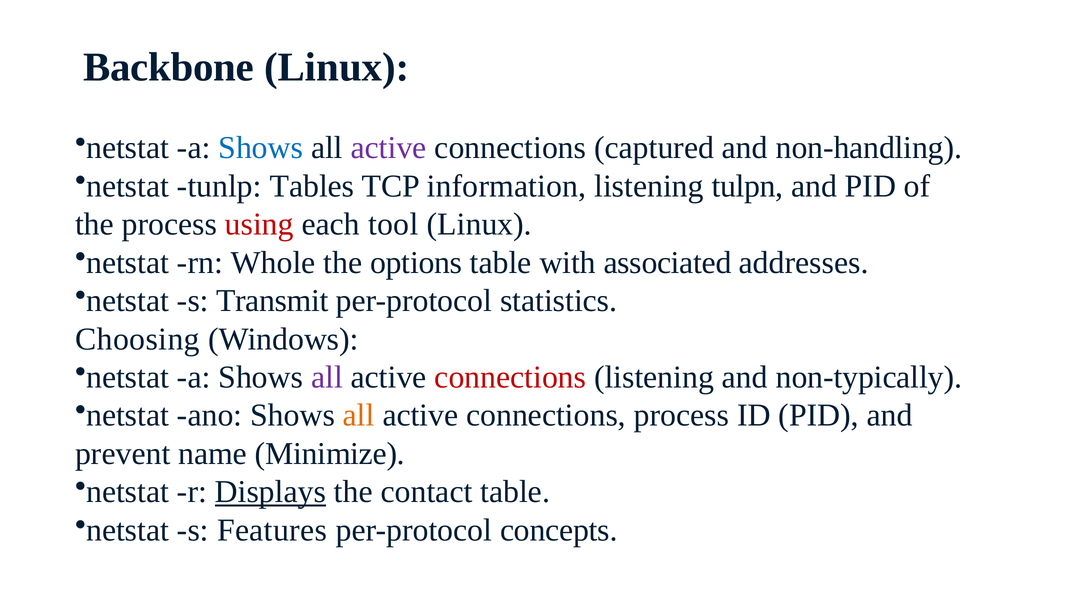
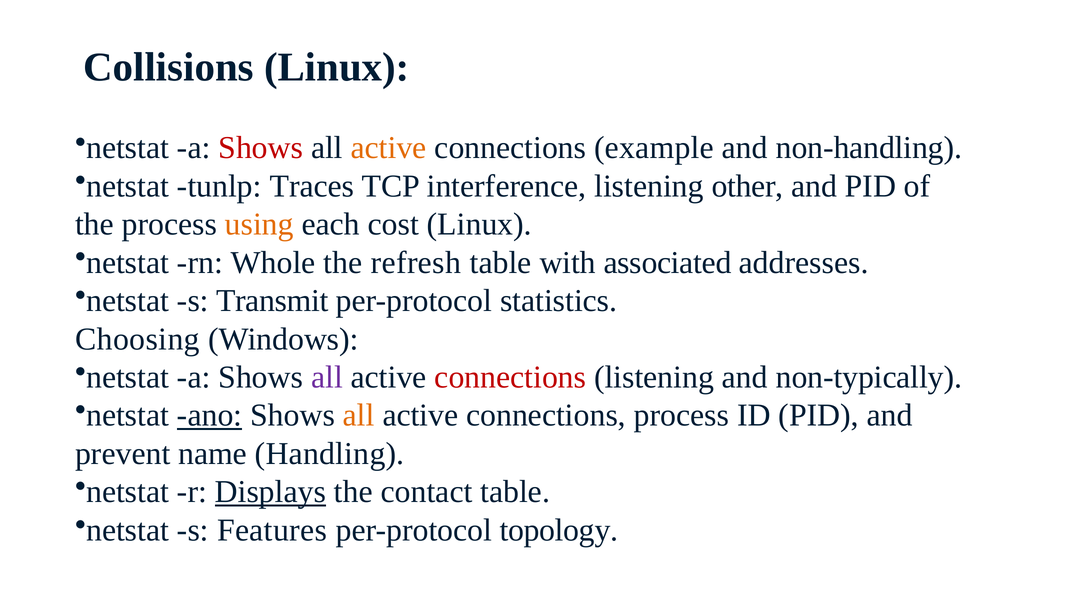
Backbone: Backbone -> Collisions (169, 67)
Shows colour: blue -> red (261, 148)
active colour: purple -> orange (389, 148)
captured: captured -> example (654, 148)
Tables: Tables -> Traces (312, 186)
information: information -> interference (507, 186)
tulpn: tulpn -> other (747, 186)
using colour: red -> orange (259, 224)
tool: tool -> cost (393, 224)
options: options -> refresh (416, 263)
ano underline: none -> present (210, 416)
Minimize: Minimize -> Handling (330, 454)
concepts: concepts -> topology (559, 530)
